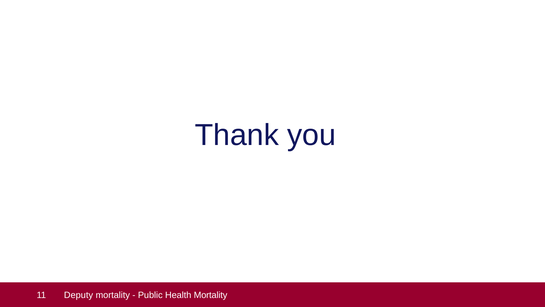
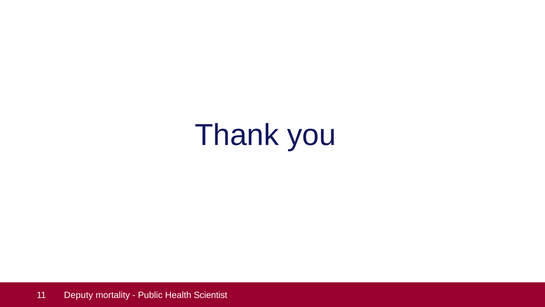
Health Mortality: Mortality -> Scientist (211, 295)
